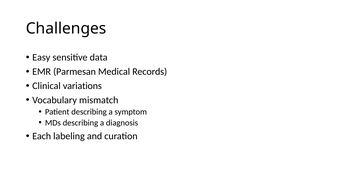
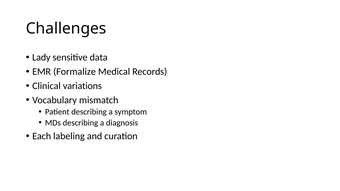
Easy: Easy -> Lady (41, 57)
Parmesan: Parmesan -> Formalize (75, 72)
